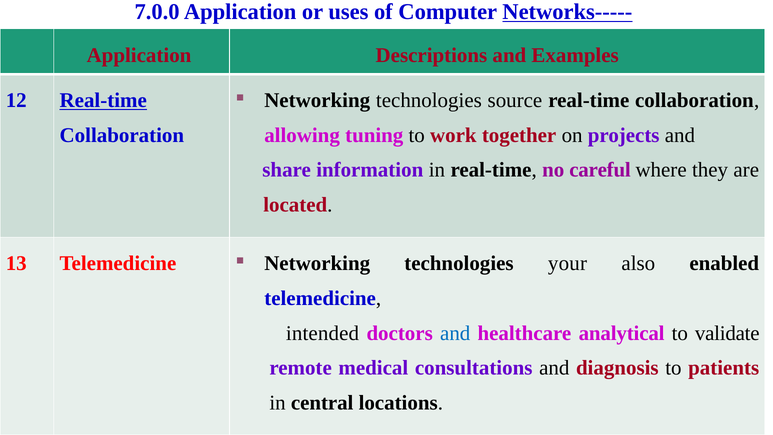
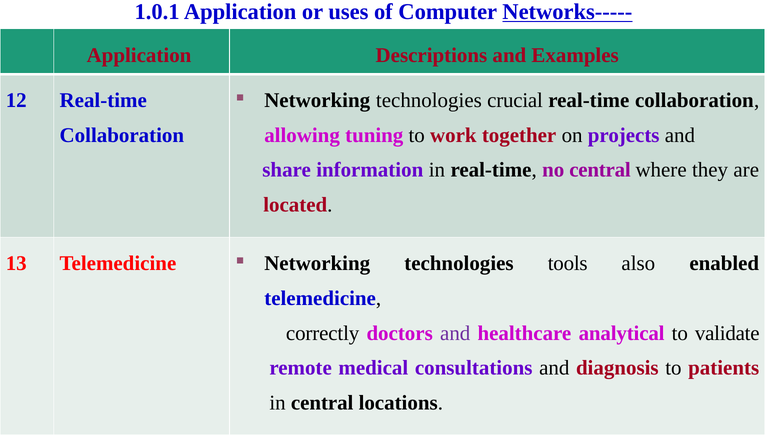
7.0.0: 7.0.0 -> 1.0.1 (157, 12)
source: source -> crucial (515, 100)
Real-time underline: present -> none (103, 100)
no careful: careful -> central (600, 170)
your: your -> tools (568, 263)
intended: intended -> correctly (323, 333)
and colour: blue -> purple (455, 333)
